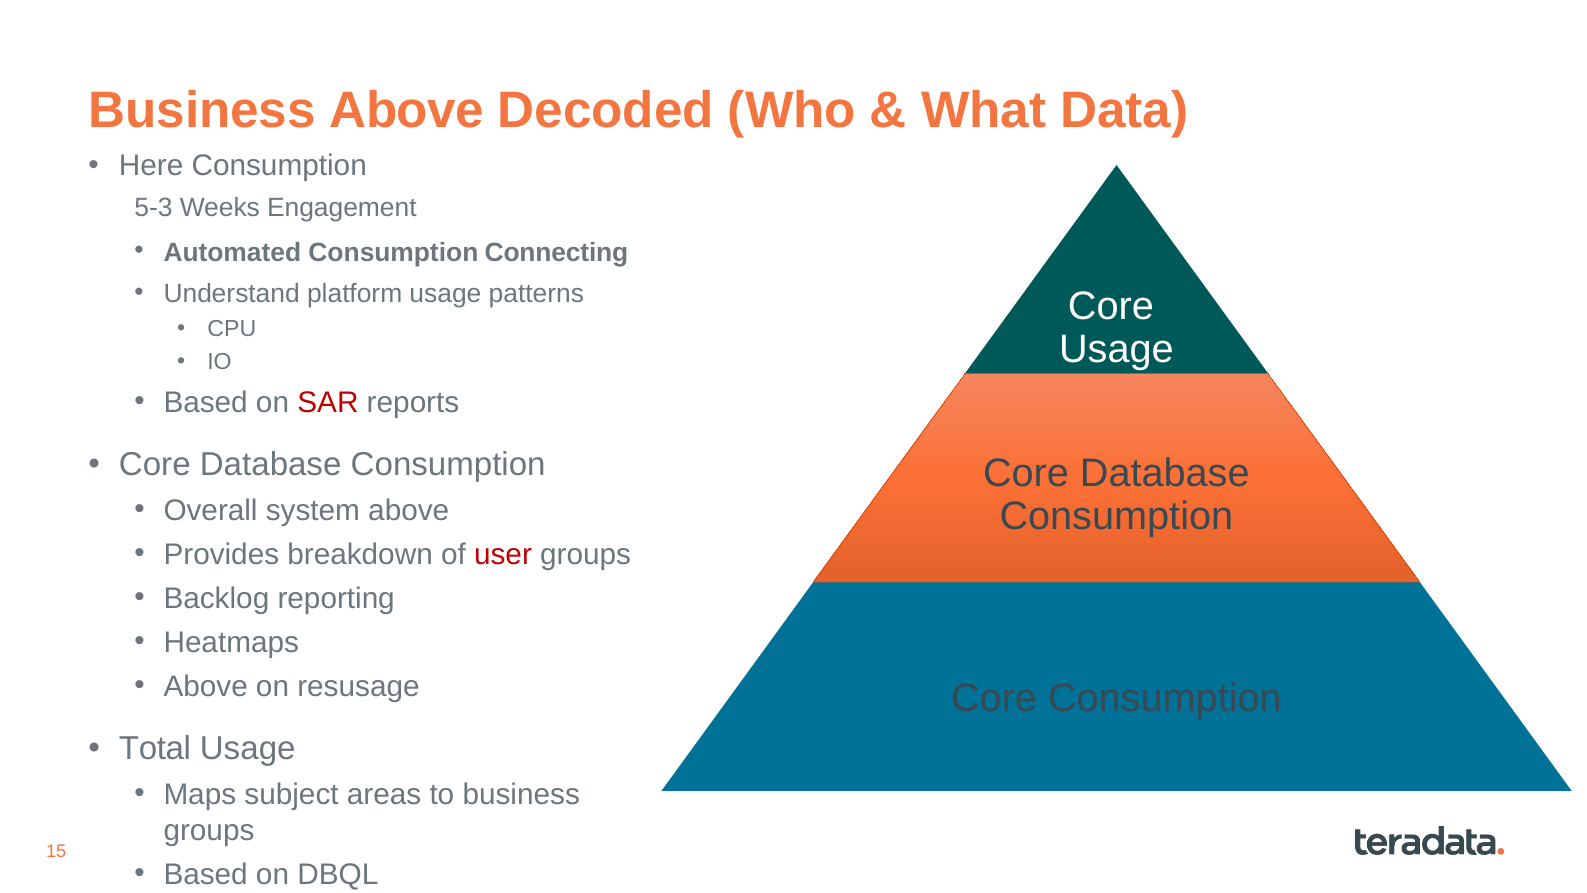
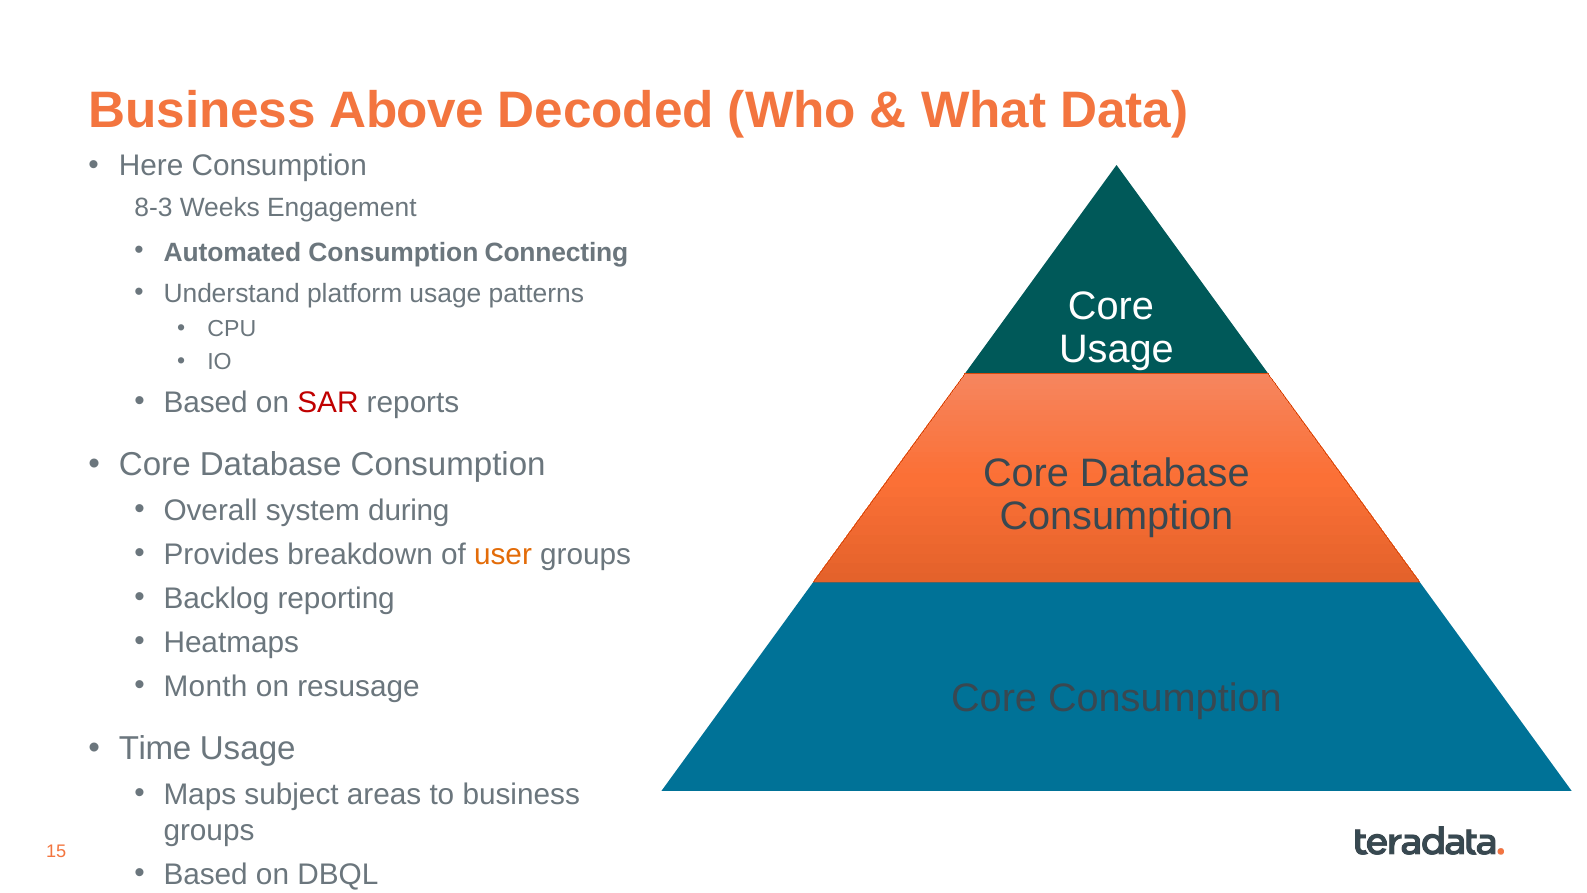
5-3: 5-3 -> 8-3 (153, 208)
system above: above -> during (409, 511)
user colour: red -> orange (503, 554)
Above: Above -> Month (206, 686)
Total: Total -> Time (155, 749)
